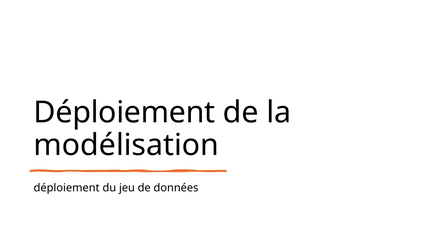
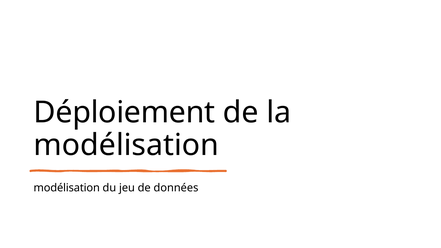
déploiement: déploiement -> modélisation (67, 188)
